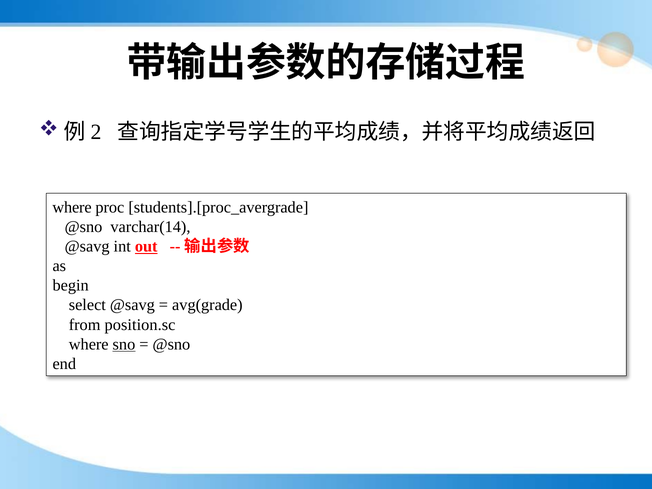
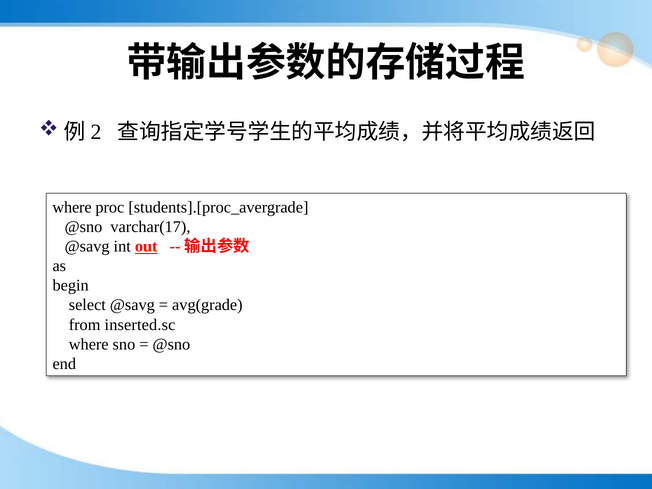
varchar(14: varchar(14 -> varchar(17 (150, 227)
position.sc: position.sc -> inserted.sc (140, 325)
sno underline: present -> none (124, 344)
